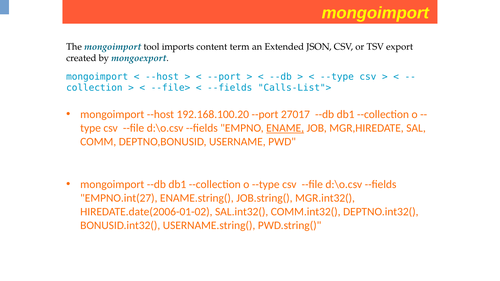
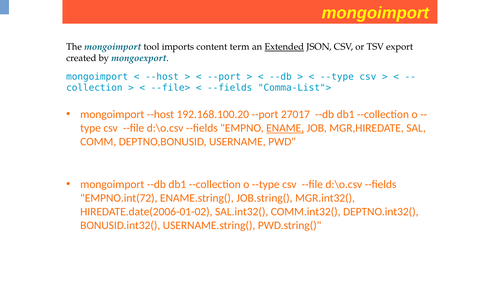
Extended underline: none -> present (284, 47)
Calls-List">: Calls-List"> -> Comma-List"> (295, 88)
EMPNO.int(27: EMPNO.int(27 -> EMPNO.int(72 (119, 198)
